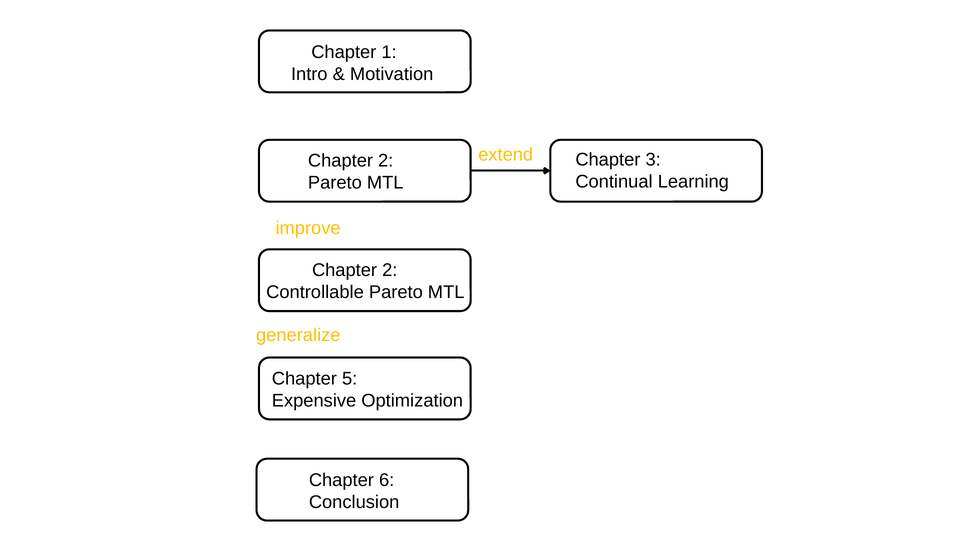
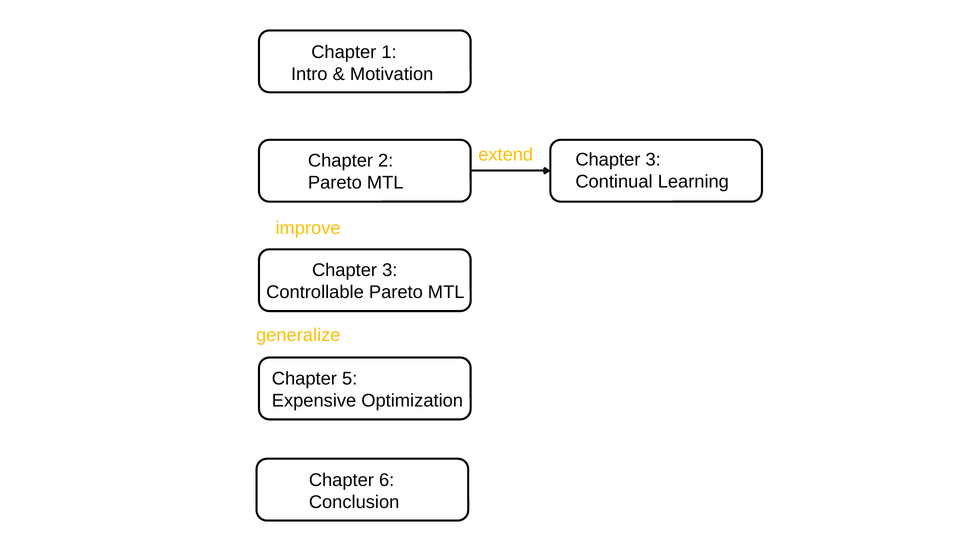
2: 2 -> 3 (390, 270)
